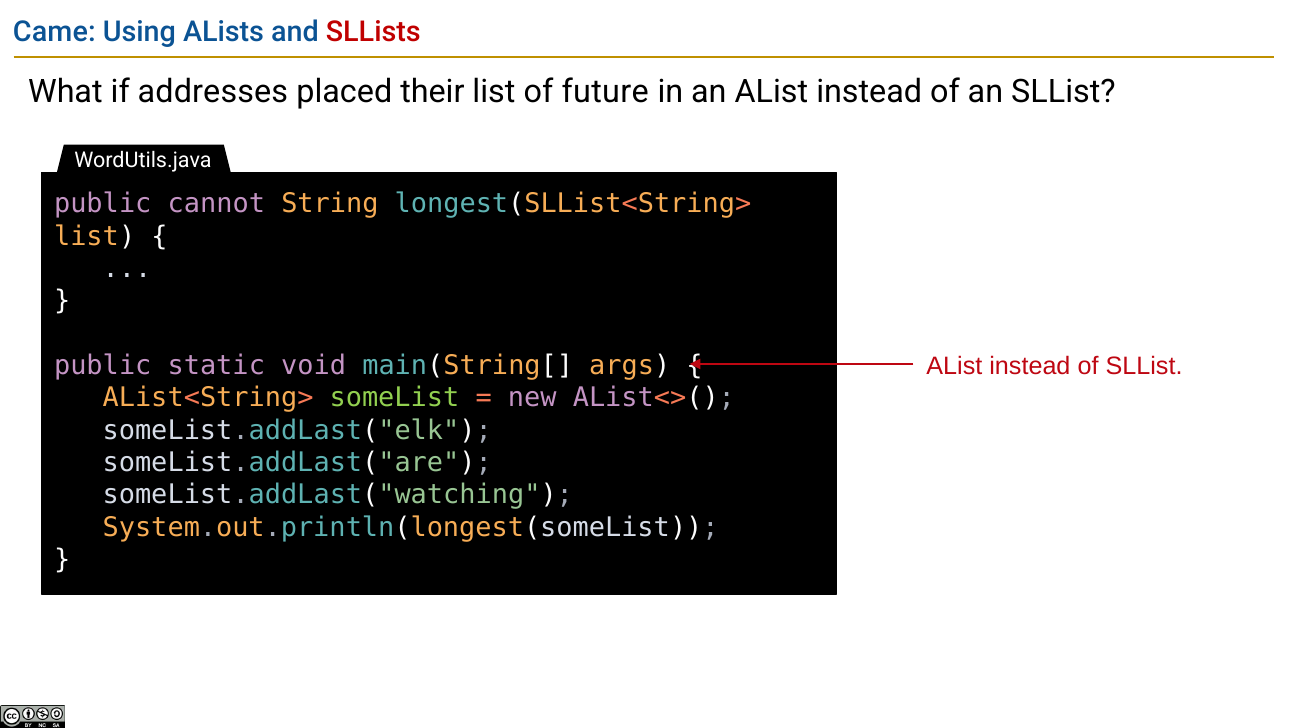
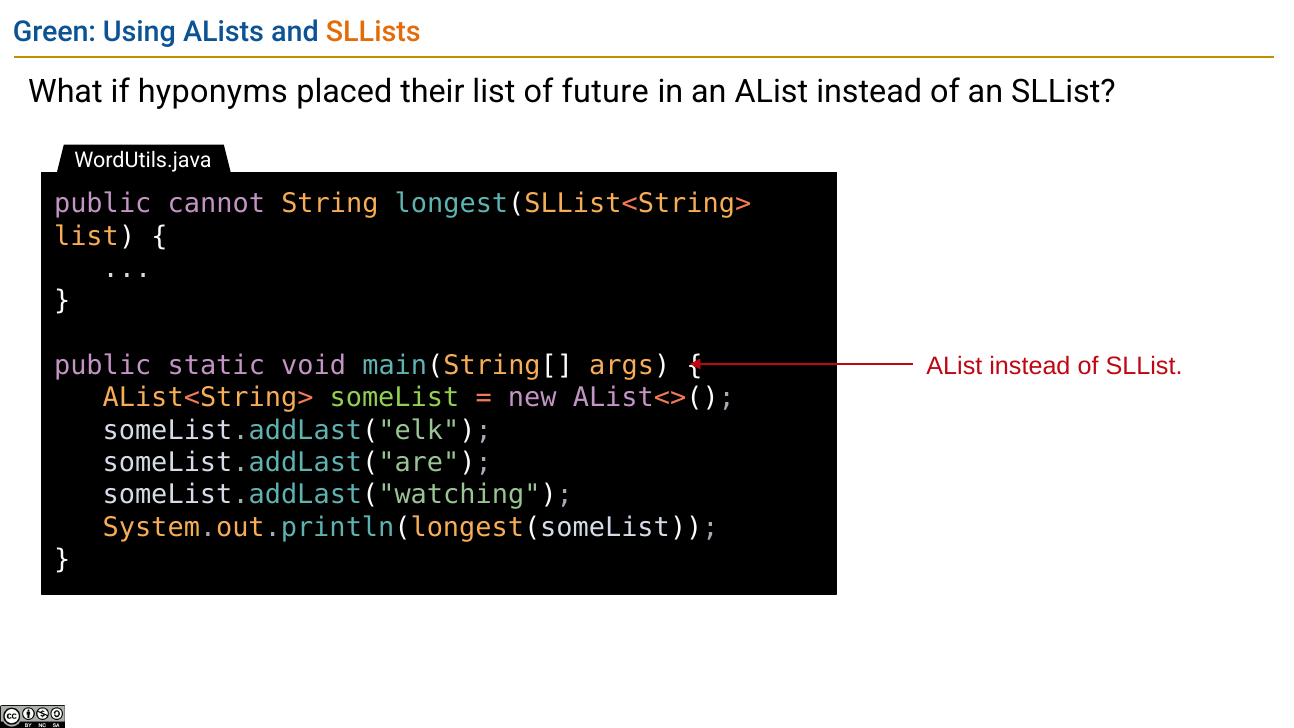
Came: Came -> Green (54, 32)
SLLists colour: red -> orange (373, 32)
addresses: addresses -> hyponyms (213, 92)
